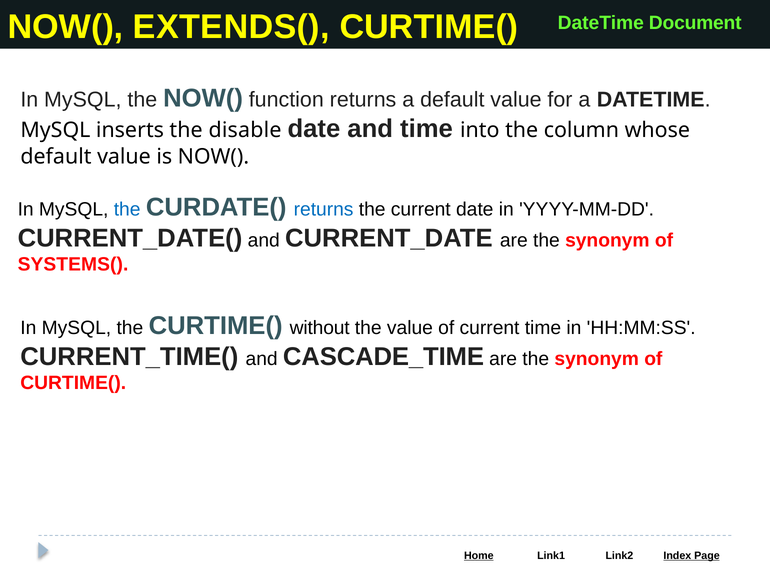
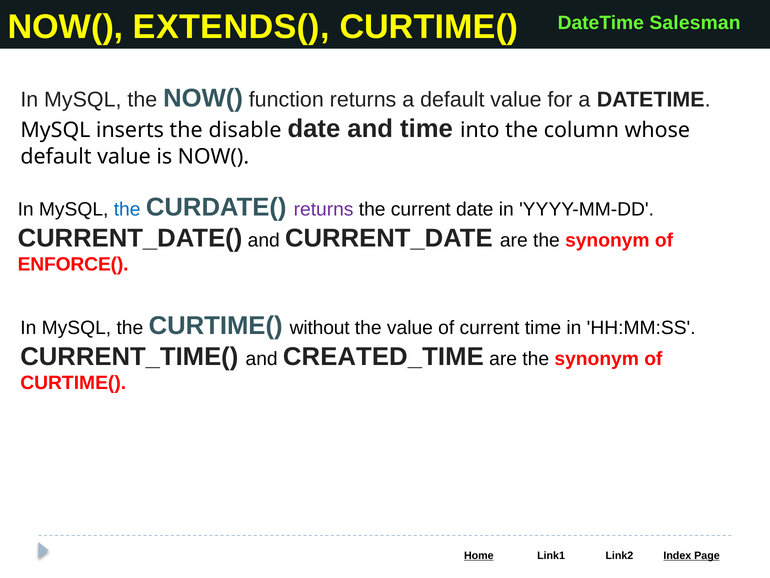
Document: Document -> Salesman (695, 23)
returns colour: blue -> purple (324, 209)
SYSTEMS(: SYSTEMS( -> ENFORCE( (73, 264)
CASCADE_TIME: CASCADE_TIME -> CREATED_TIME (383, 356)
